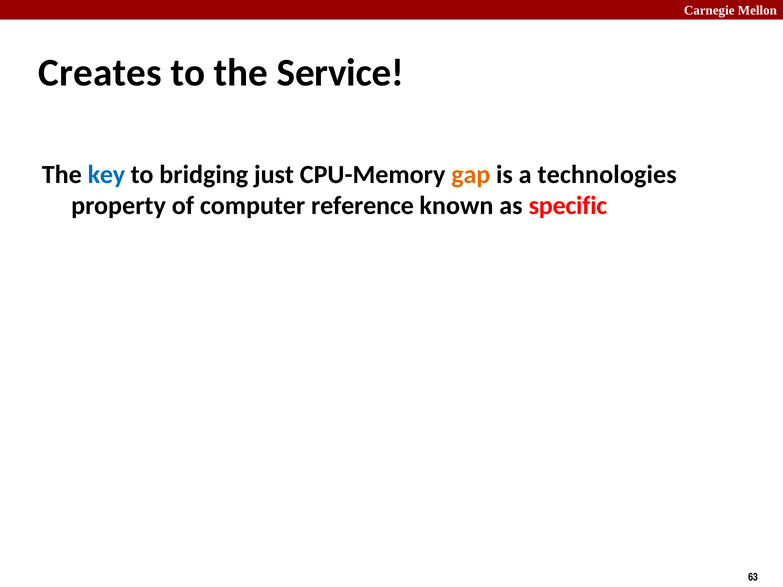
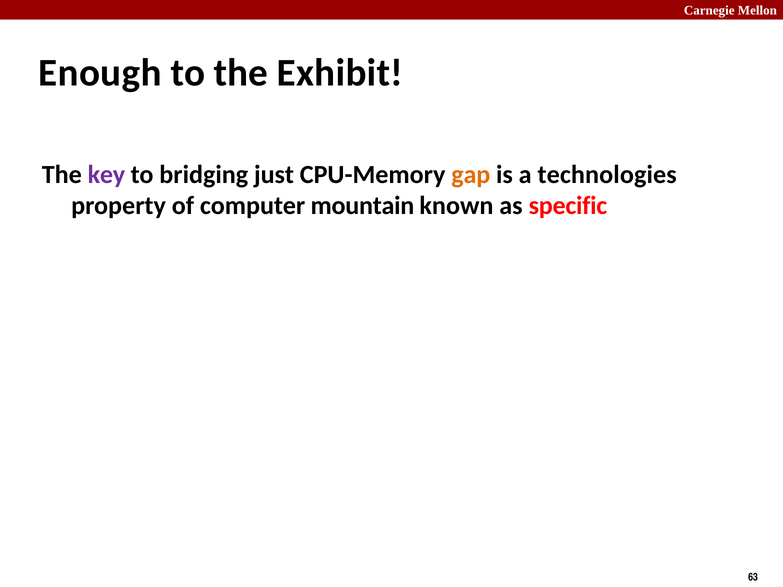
Creates: Creates -> Enough (100, 73)
Service: Service -> Exhibit (340, 73)
key colour: blue -> purple (106, 175)
reference: reference -> mountain (362, 206)
